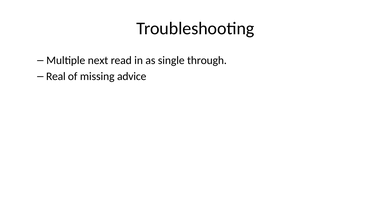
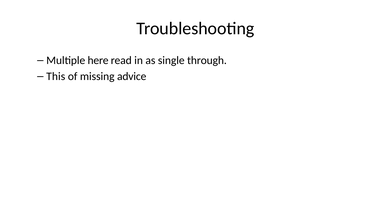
next: next -> here (98, 60)
Real: Real -> This (56, 76)
